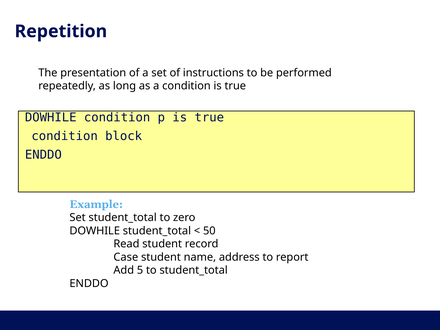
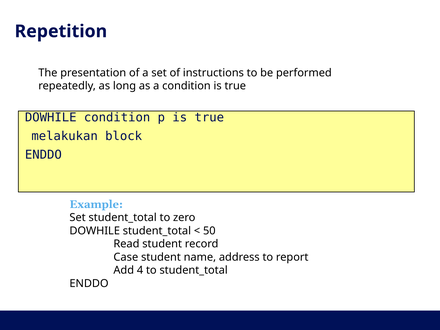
condition: condition -> melakukan (65, 136)
5: 5 -> 4 (140, 270)
